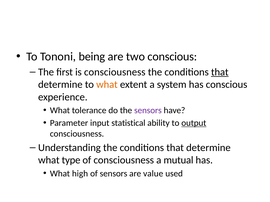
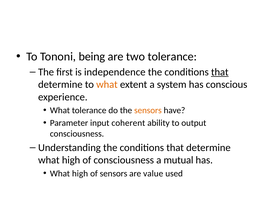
two conscious: conscious -> tolerance (172, 57)
is consciousness: consciousness -> independence (115, 72)
sensors colour: purple -> orange (148, 111)
statistical: statistical -> coherent (128, 123)
output underline: present -> none (194, 123)
type: type -> high (71, 161)
